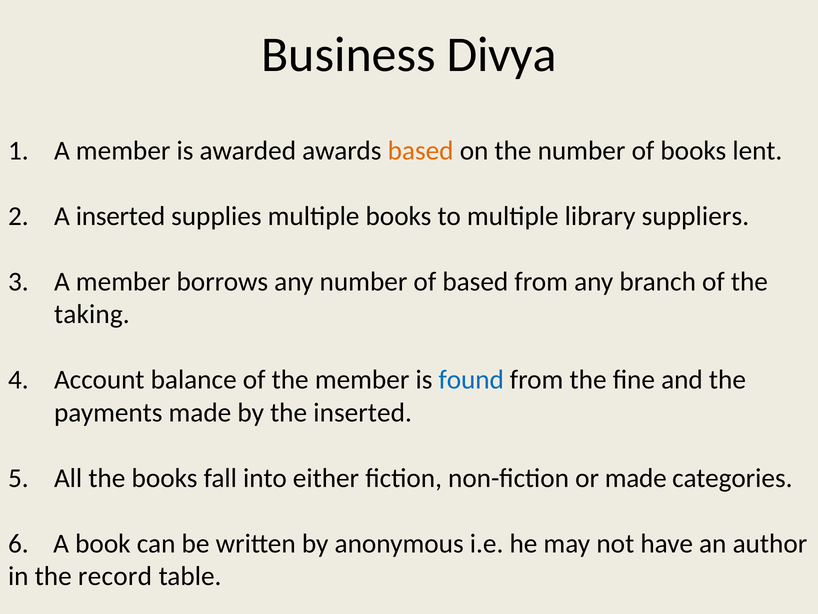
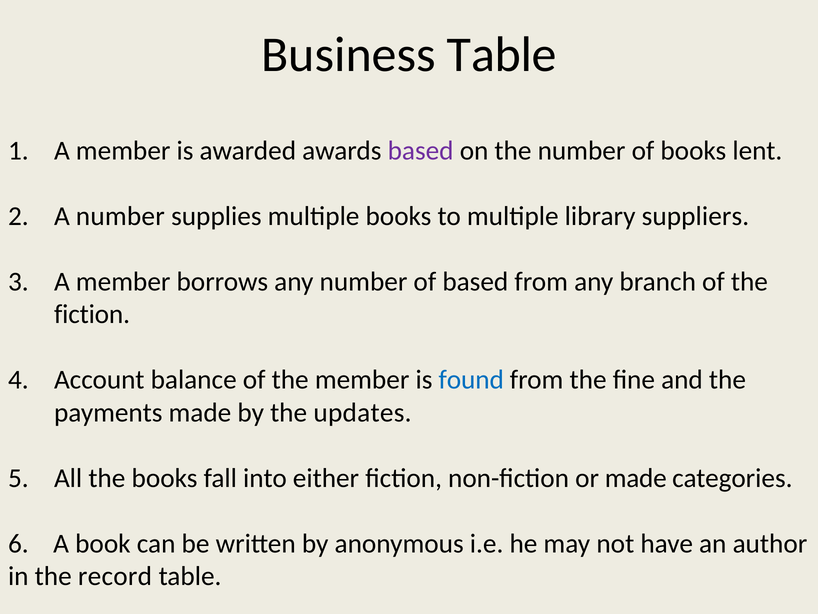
Business Divya: Divya -> Table (502, 55)
based colour: orange -> purple (421, 150)
A inserted: inserted -> number (120, 216)
taking: taking -> fiction (92, 314)
the inserted: inserted -> updates (362, 412)
